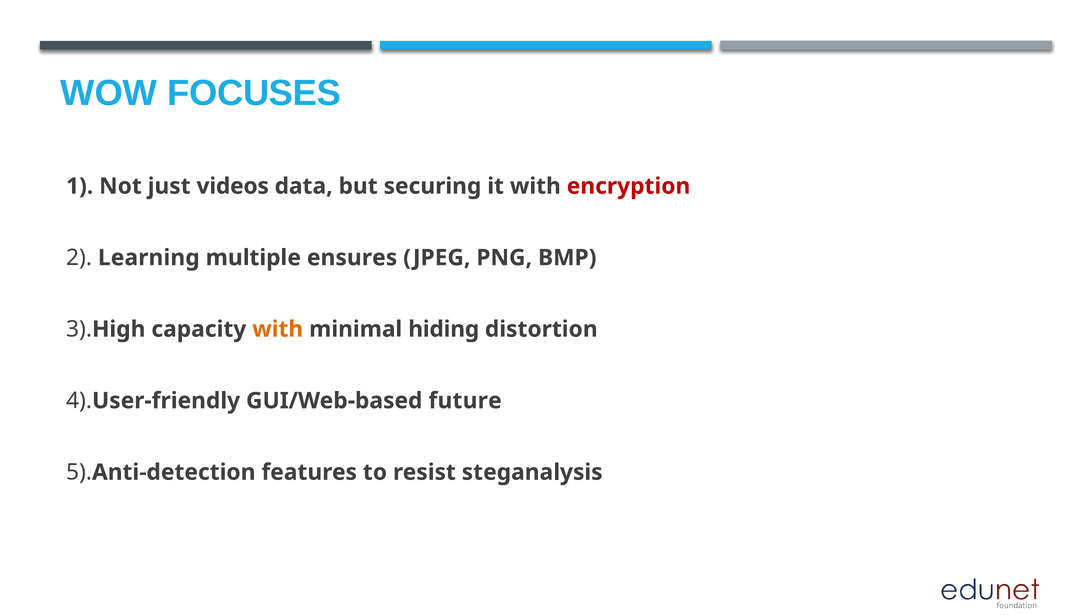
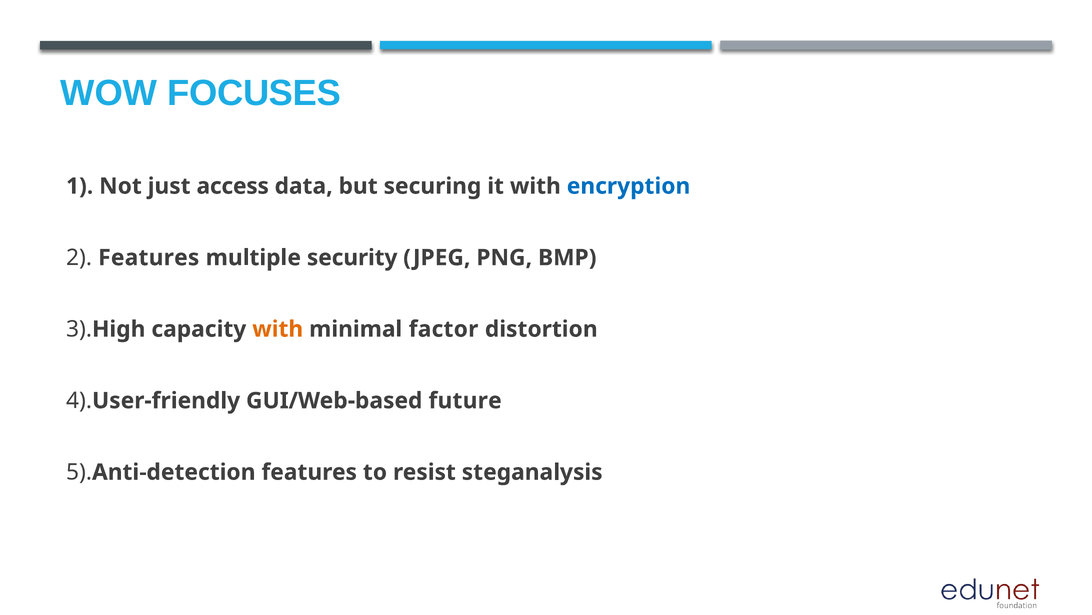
videos: videos -> access (233, 186)
encryption colour: red -> blue (629, 186)
2 Learning: Learning -> Features (149, 257)
ensures: ensures -> security (352, 257)
hiding: hiding -> factor (443, 329)
